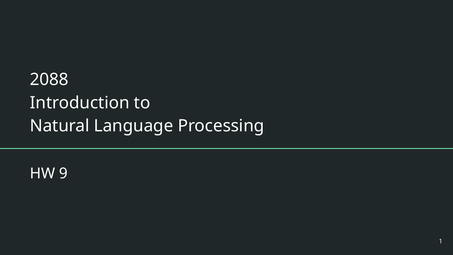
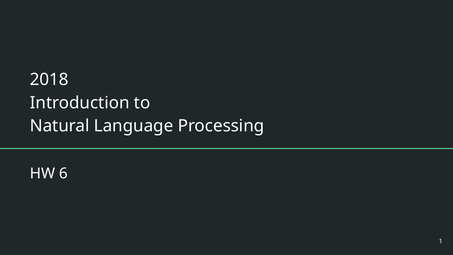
2088: 2088 -> 2018 (49, 79)
9: 9 -> 6 (63, 173)
